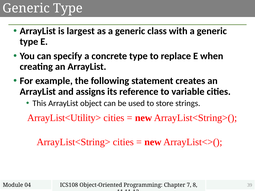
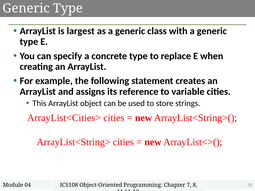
ArrayList<Utility>: ArrayList<Utility> -> ArrayList<Cities> (64, 118)
